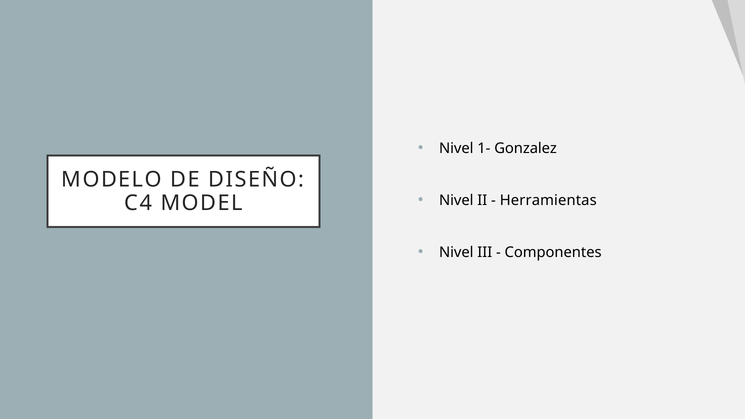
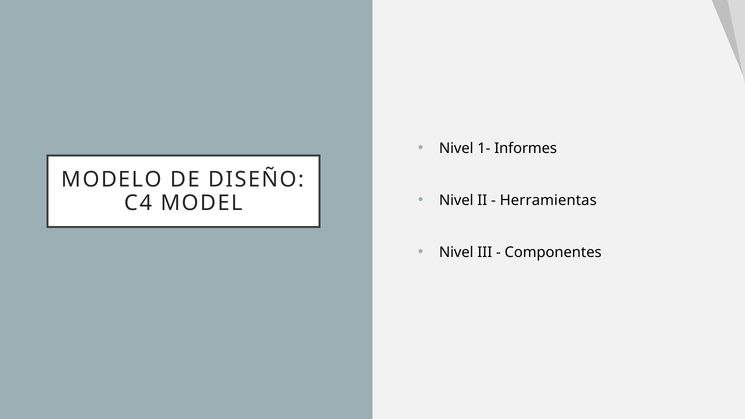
Gonzalez: Gonzalez -> Informes (526, 148)
